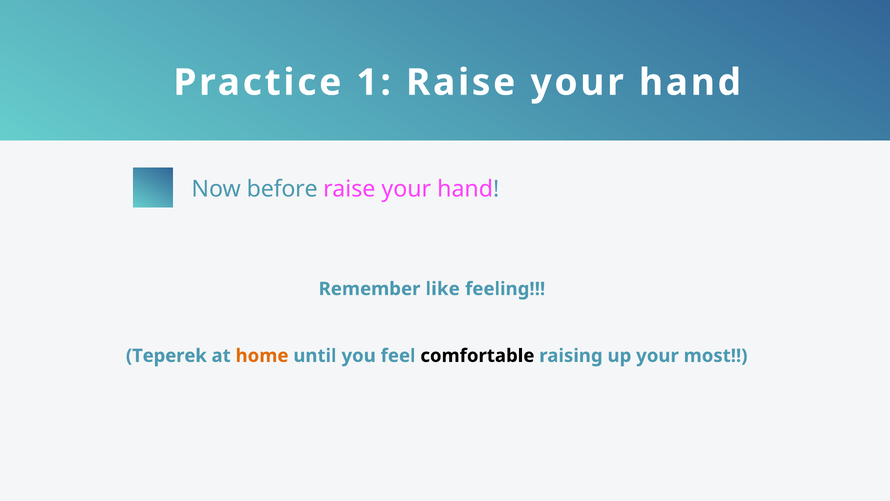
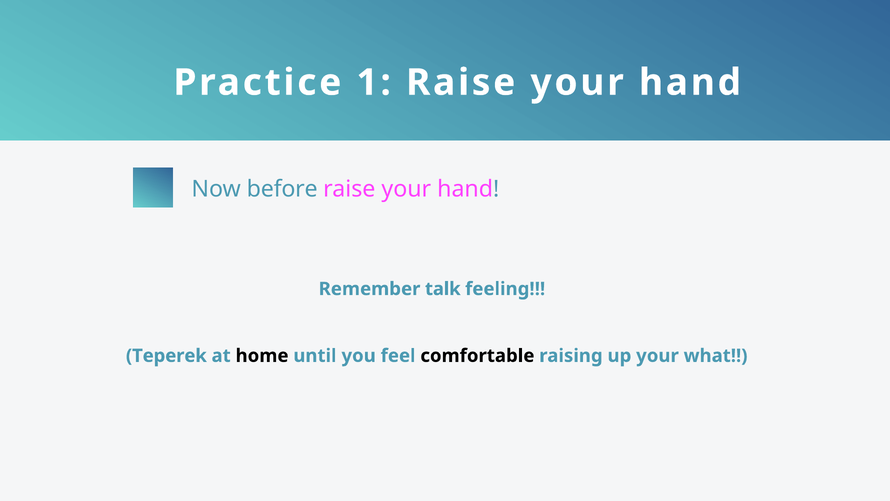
like: like -> talk (443, 289)
home colour: orange -> black (262, 356)
most: most -> what (716, 356)
